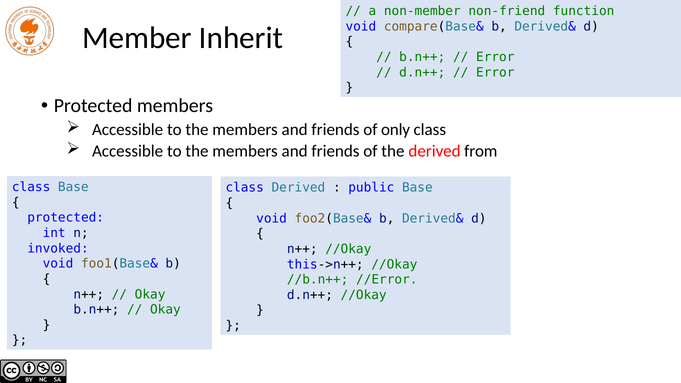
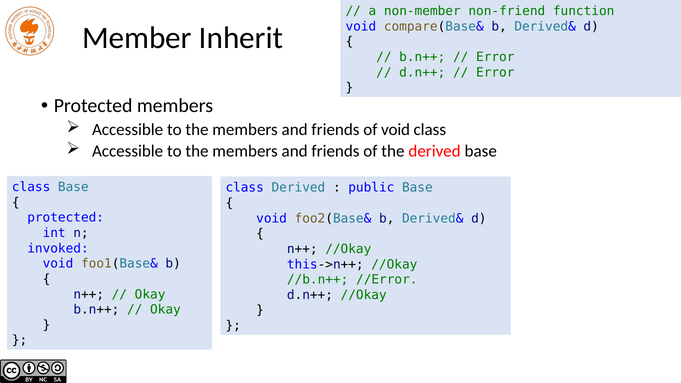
of only: only -> void (396, 129)
derived from: from -> base (481, 151)
